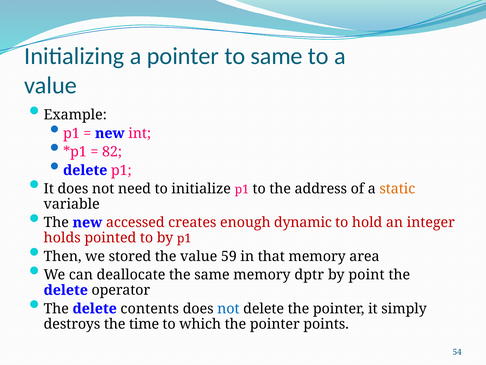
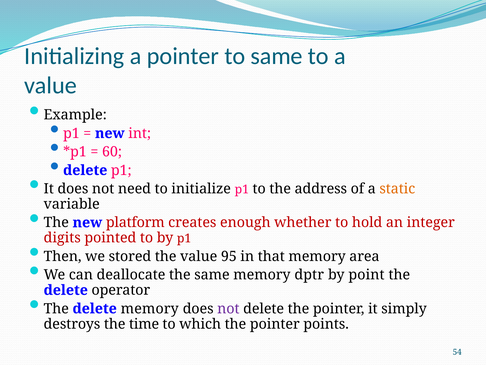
82: 82 -> 60 (112, 152)
accessed: accessed -> platform (135, 222)
dynamic: dynamic -> whether (303, 222)
holds: holds -> digits (62, 238)
59: 59 -> 95 (229, 256)
delete contents: contents -> memory (150, 308)
not colour: blue -> purple (228, 308)
